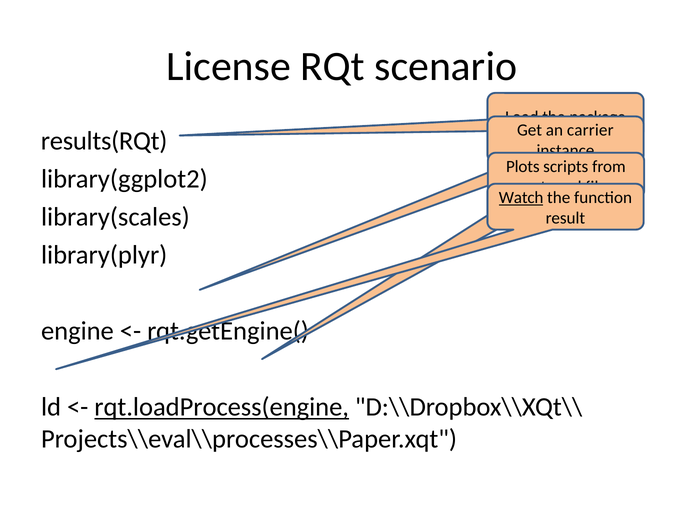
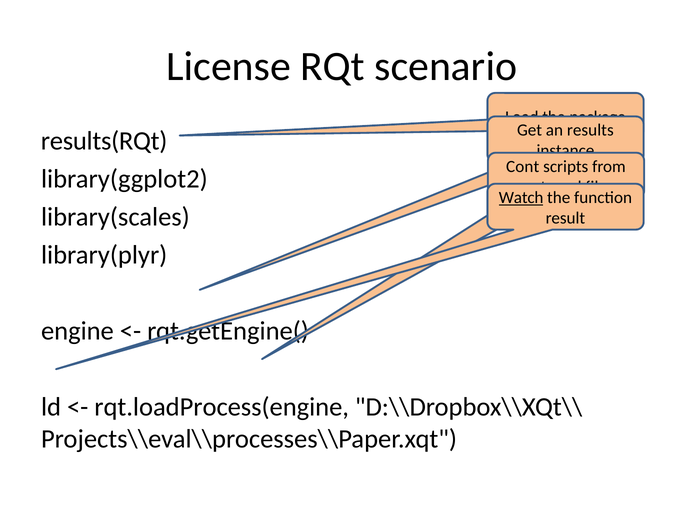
carrier: carrier -> results (590, 130)
Plots: Plots -> Cont (523, 167)
rqt.loadProcess(engine underline: present -> none (222, 407)
